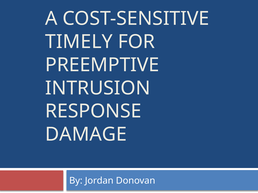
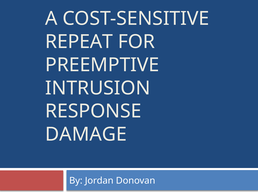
TIMELY: TIMELY -> REPEAT (79, 42)
